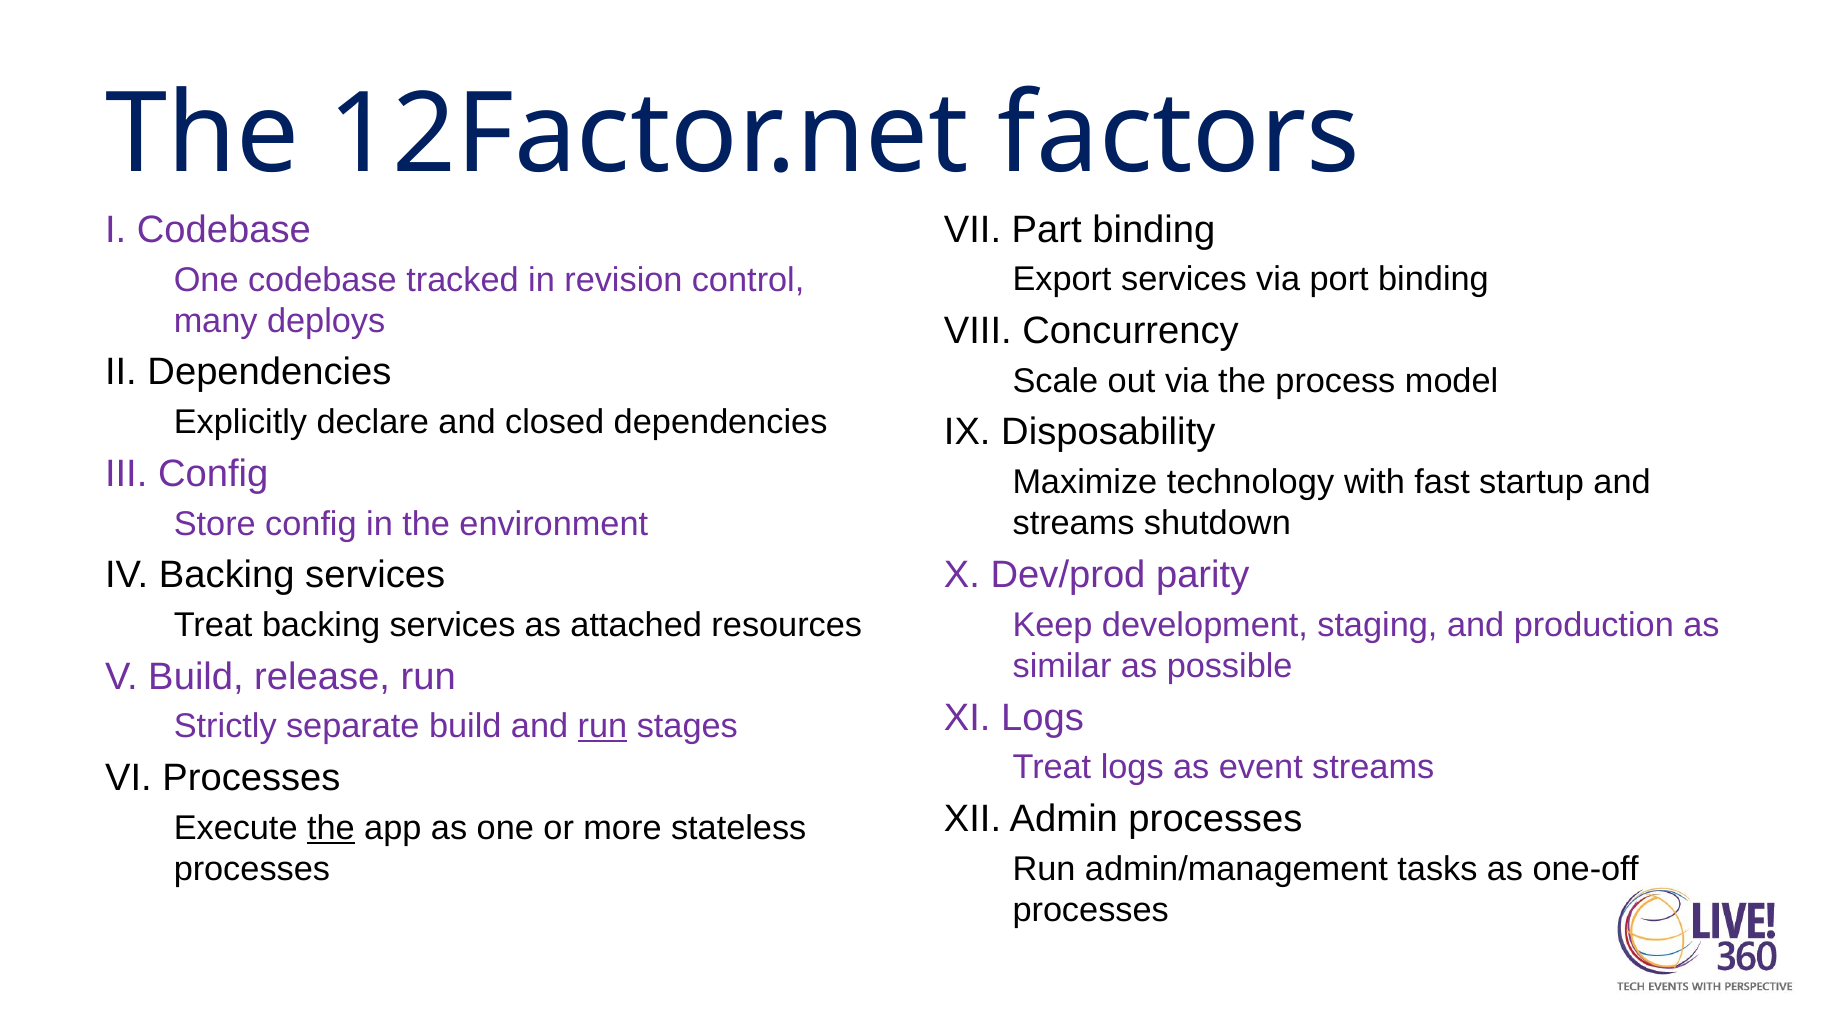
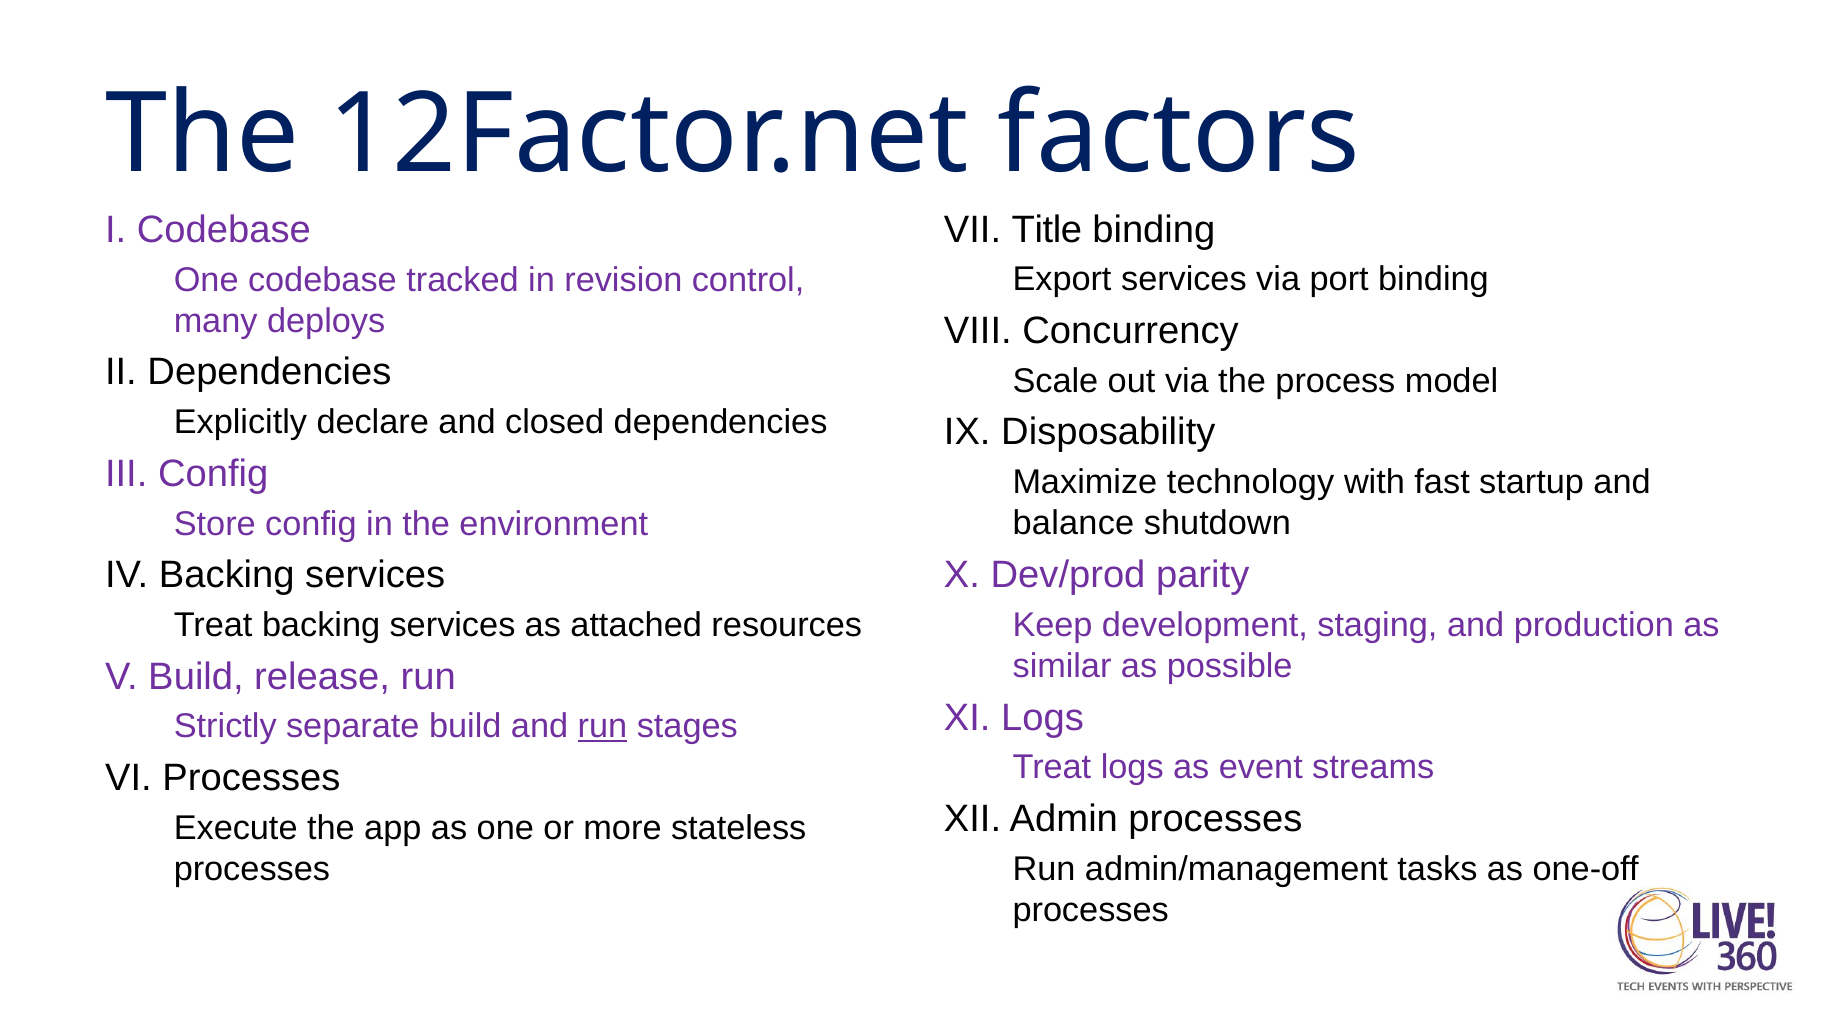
Part: Part -> Title (1047, 230)
streams: streams -> balance (1073, 524)
the underline: present -> none (331, 828)
